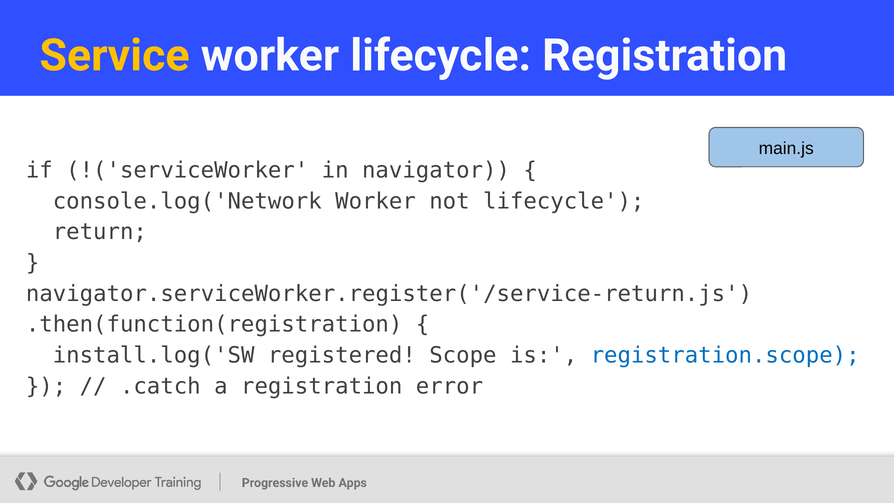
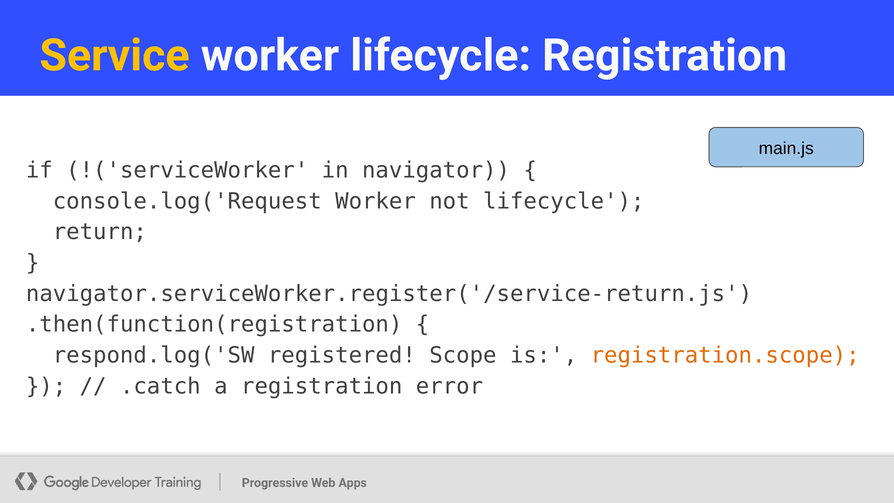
console.log('Network: console.log('Network -> console.log('Request (187, 201)
install.log('SW: install.log('SW -> respond.log('SW (154, 355)
registration.scope colour: blue -> orange (725, 355)
